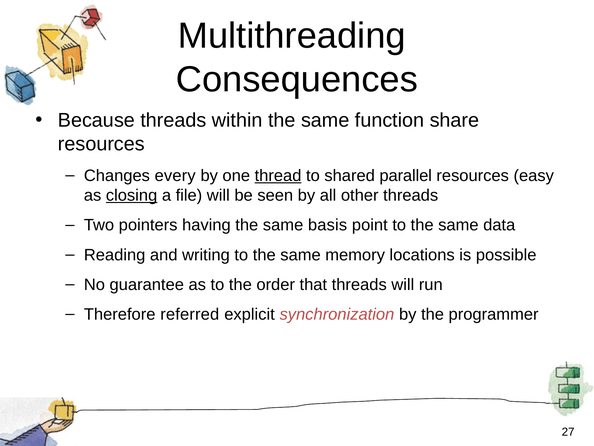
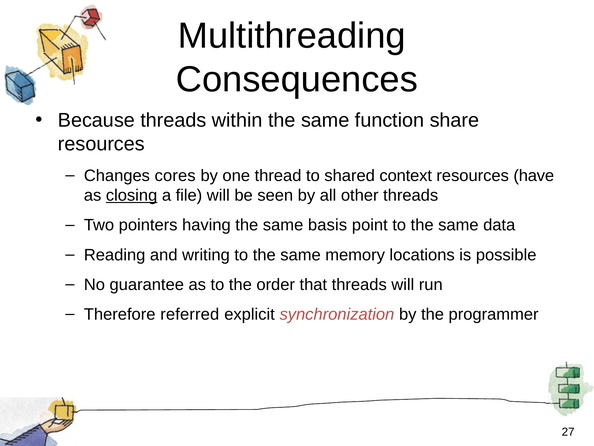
every: every -> cores (175, 175)
thread underline: present -> none (278, 175)
parallel: parallel -> context (406, 175)
easy: easy -> have (534, 175)
